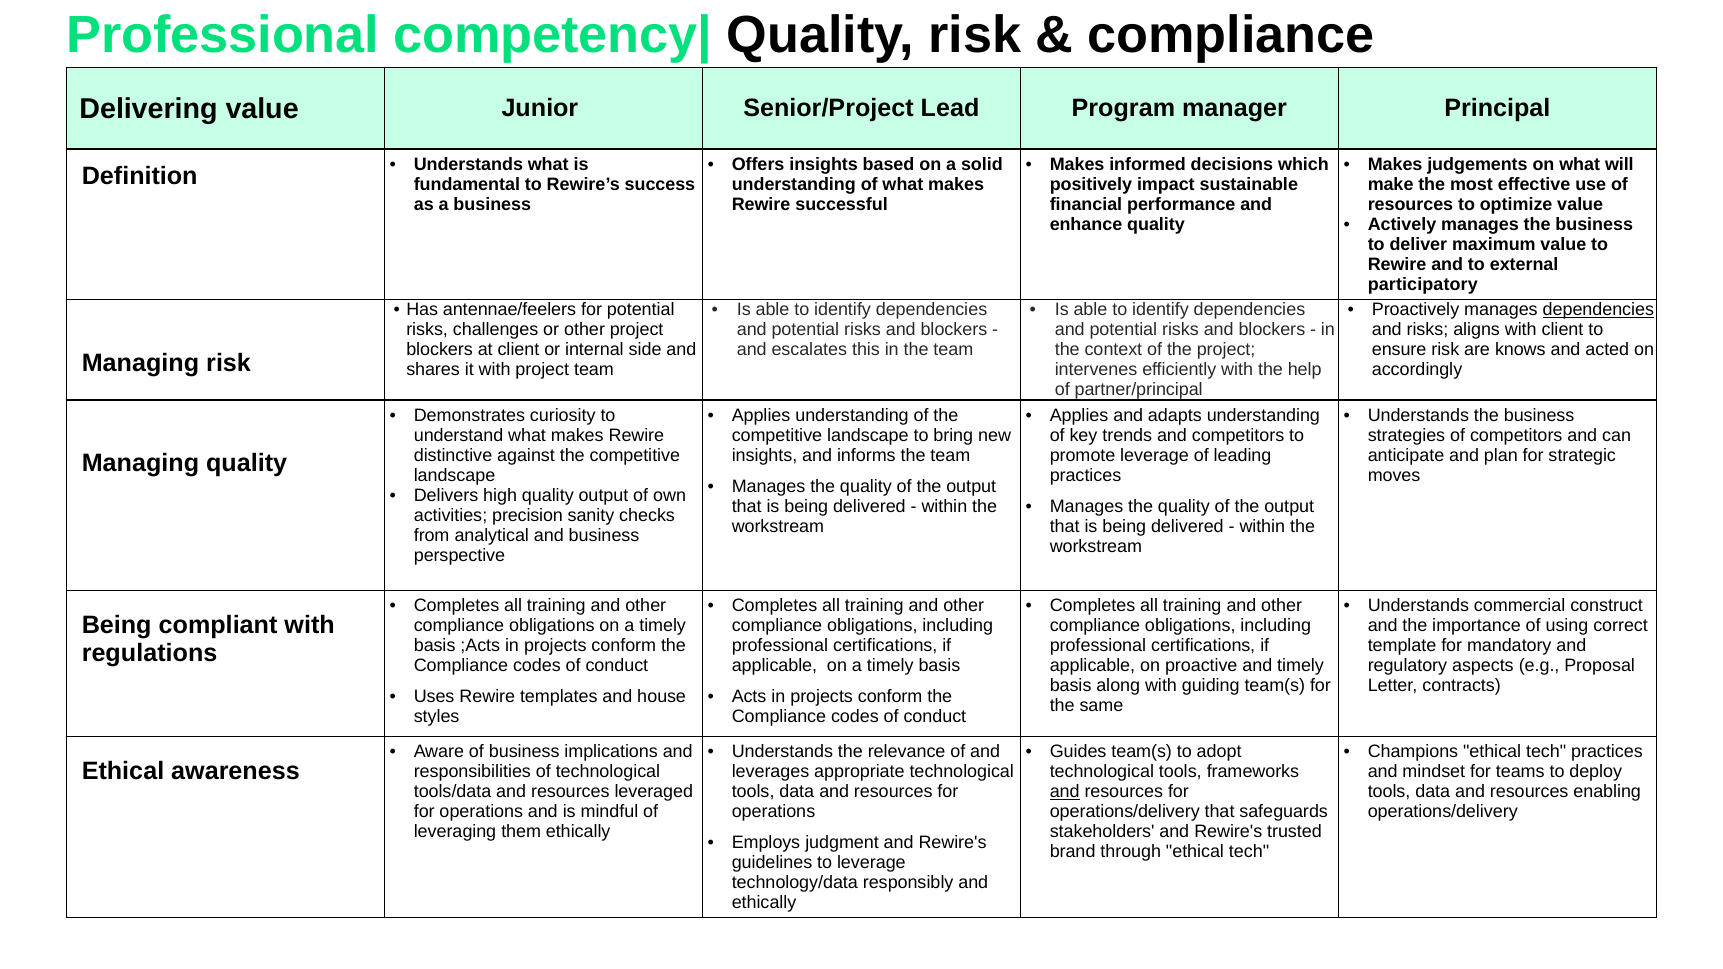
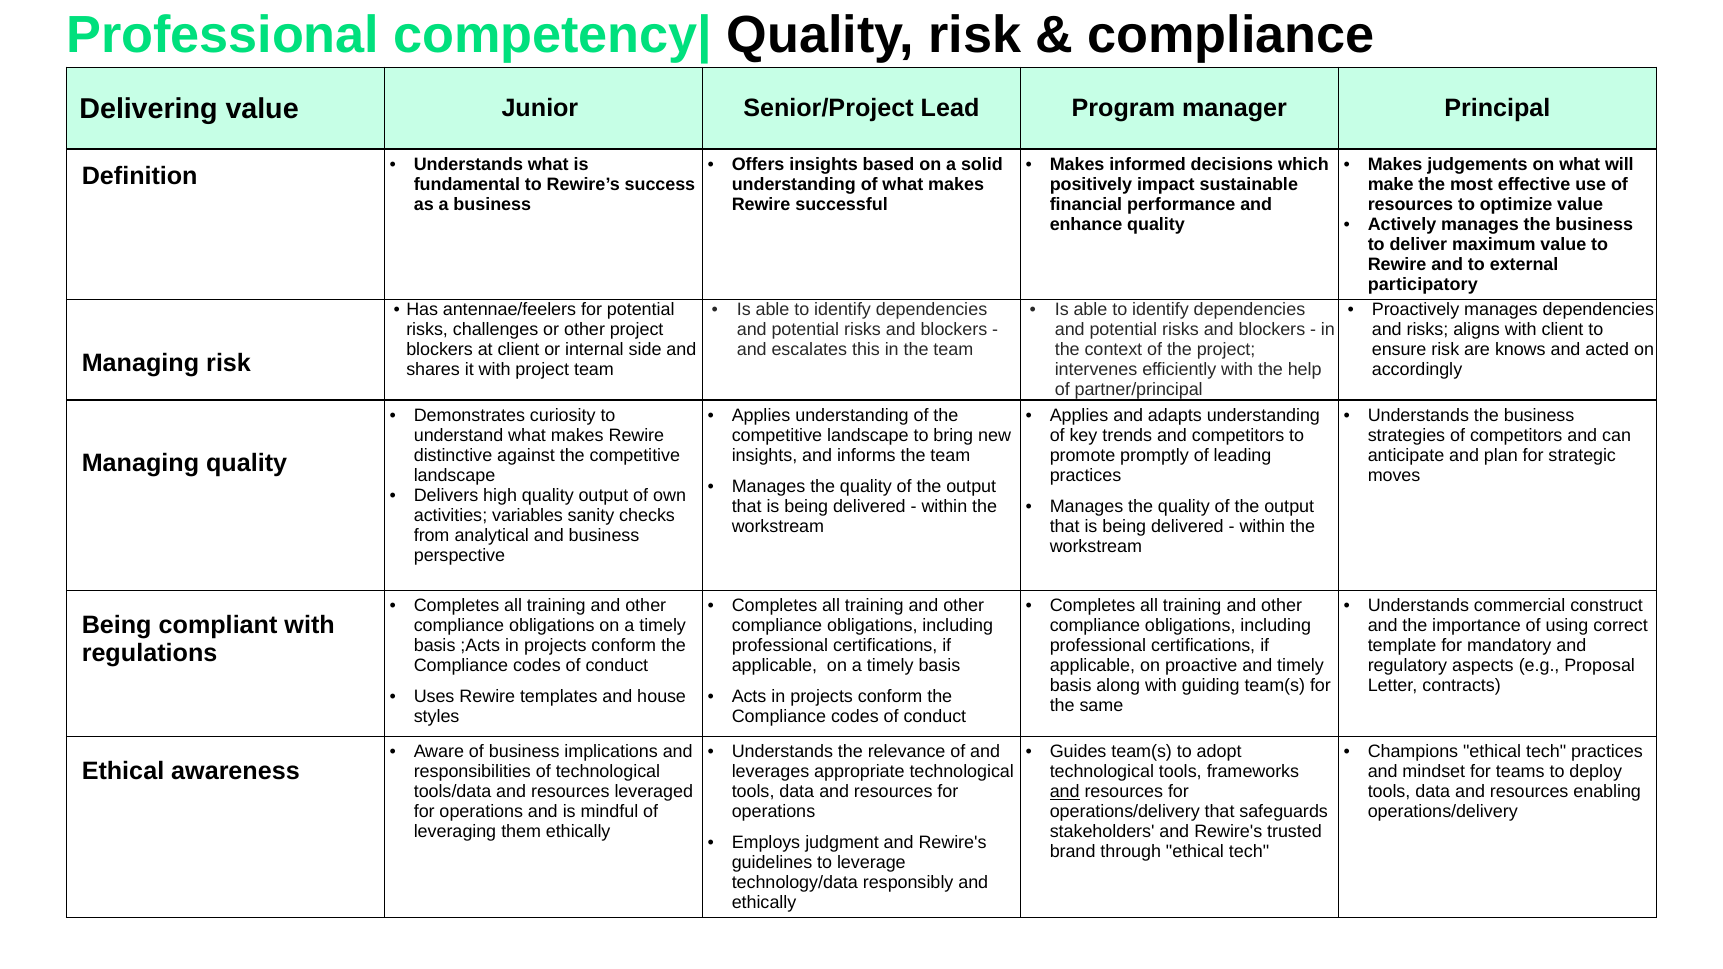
dependencies underline: present -> none (1598, 310)
promote leverage: leverage -> promptly (1155, 455)
precision: precision -> variables (528, 515)
